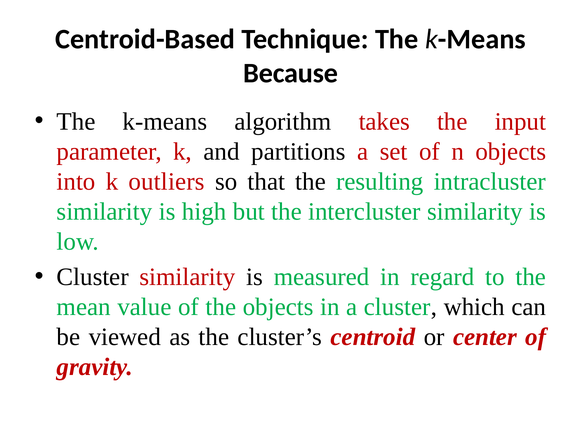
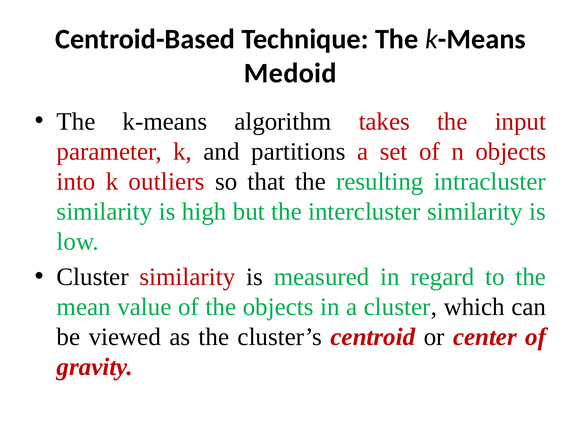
Because: Because -> Medoid (290, 73)
